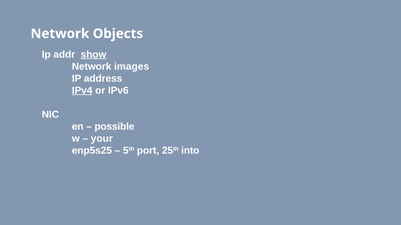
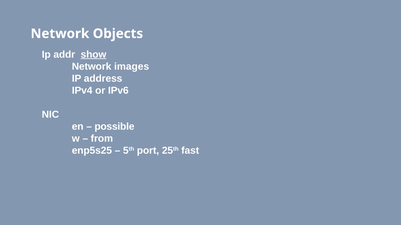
IPv4 underline: present -> none (82, 91)
your: your -> from (102, 139)
into: into -> fast (190, 151)
